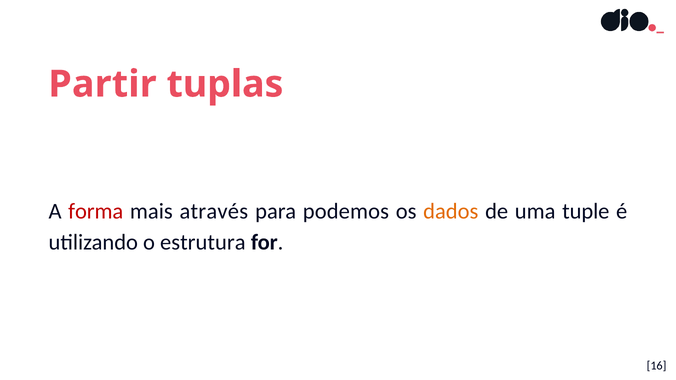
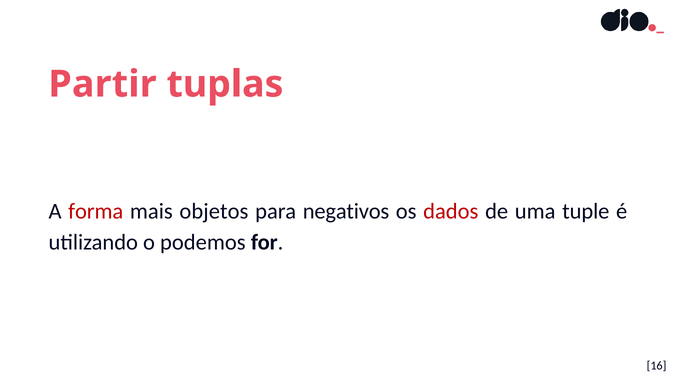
através: através -> objetos (214, 212)
podemos: podemos -> negativos (346, 212)
dados colour: orange -> red (451, 212)
estrutura: estrutura -> podemos (203, 243)
